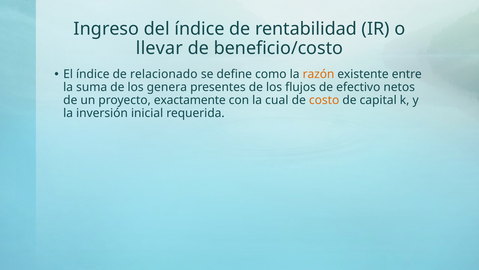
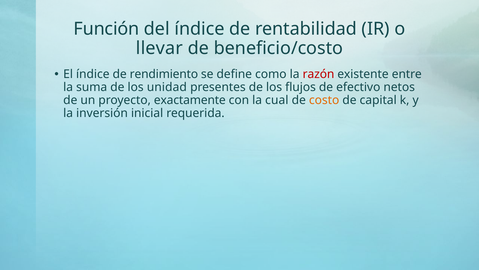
Ingreso: Ingreso -> Función (106, 29)
relacionado: relacionado -> rendimiento (164, 74)
razón colour: orange -> red (319, 74)
genera: genera -> unidad (167, 87)
